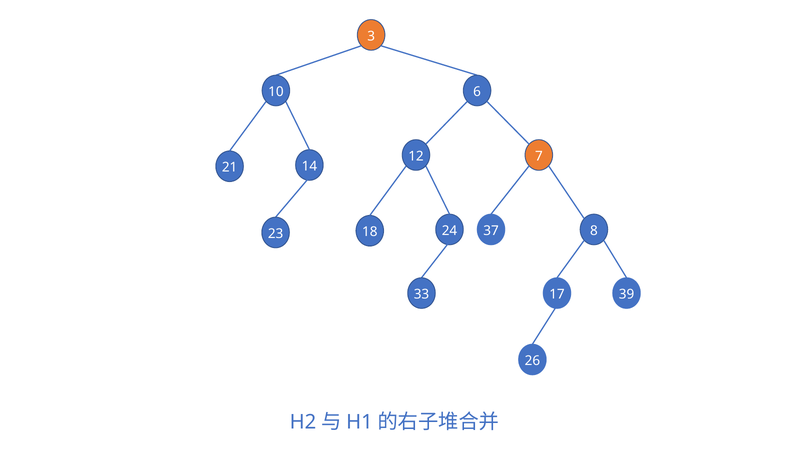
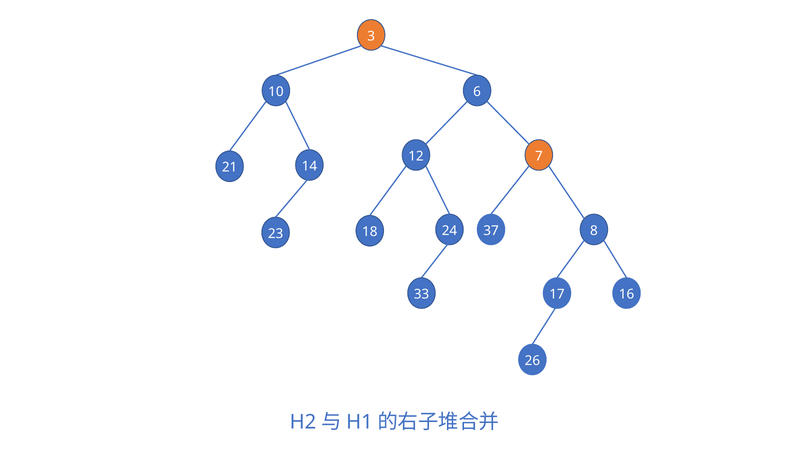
39: 39 -> 16 (627, 294)
